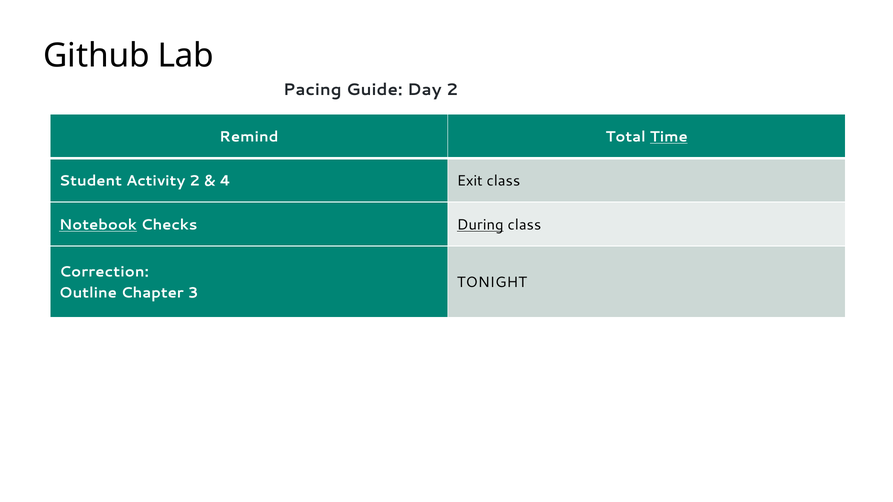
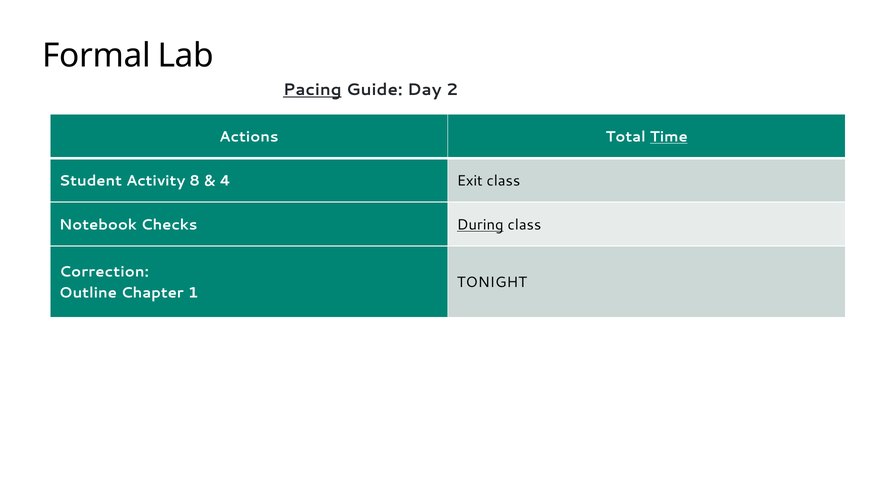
Github: Github -> Formal (97, 56)
Pacing underline: none -> present (312, 90)
Remind: Remind -> Actions (249, 137)
Activity 2: 2 -> 8 (195, 181)
Notebook underline: present -> none (98, 225)
3: 3 -> 1 (193, 293)
